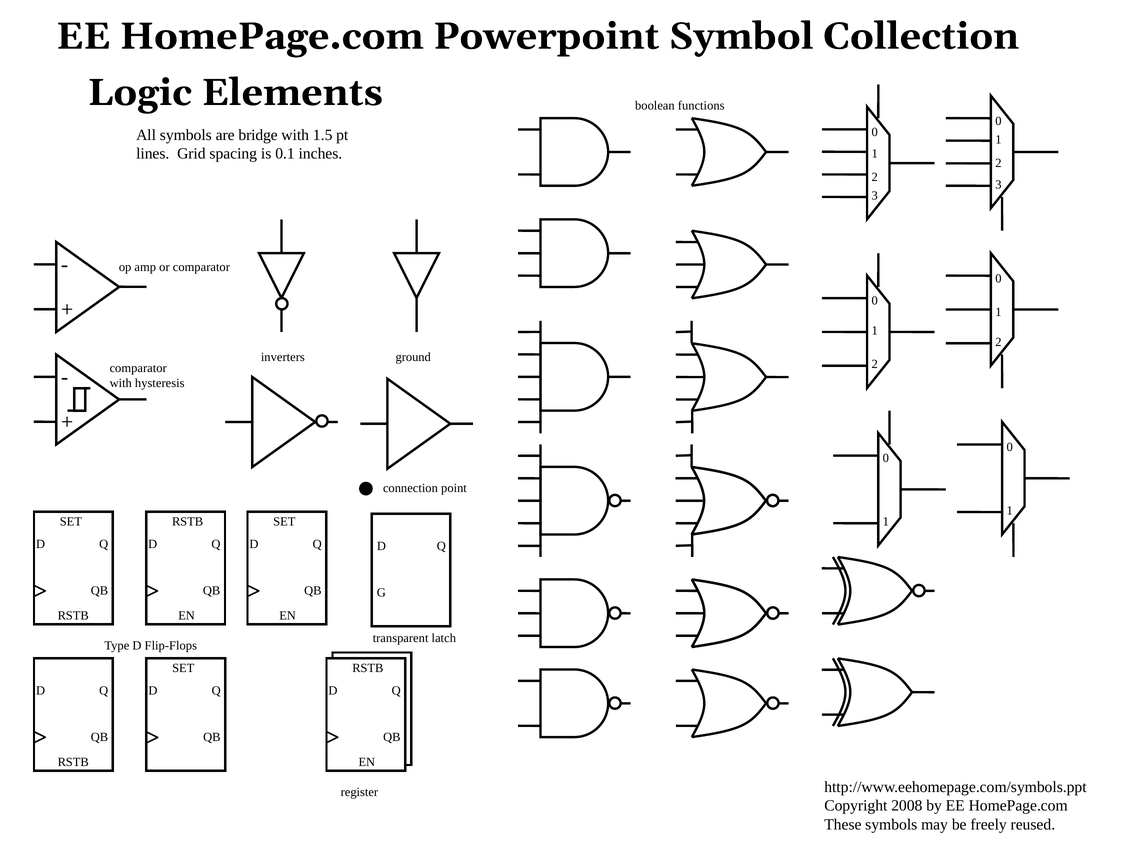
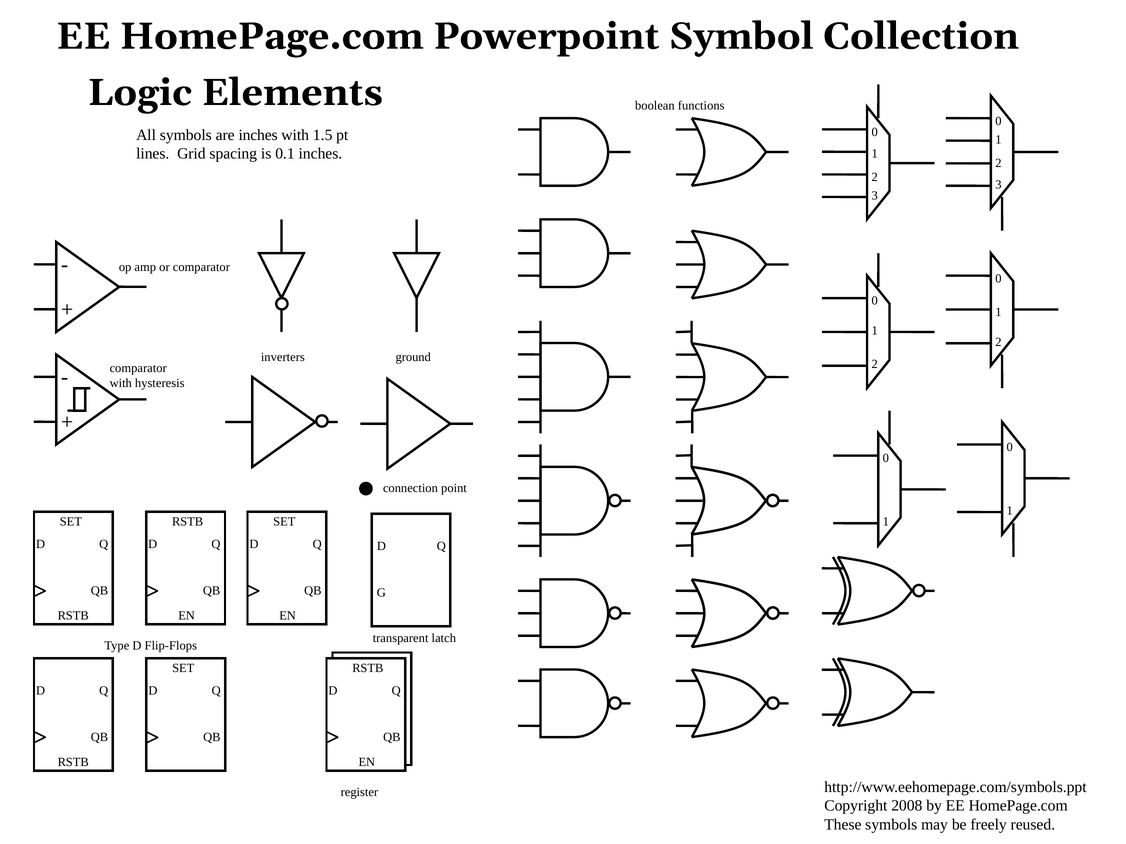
are bridge: bridge -> inches (258, 135)
